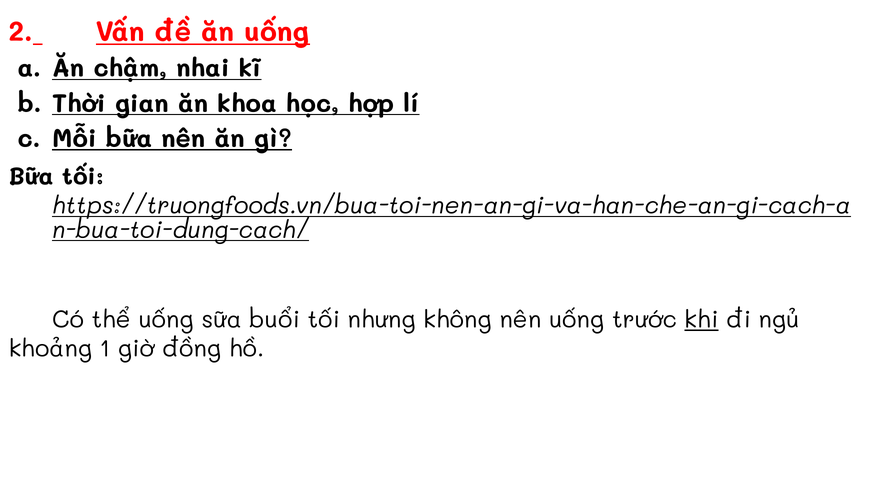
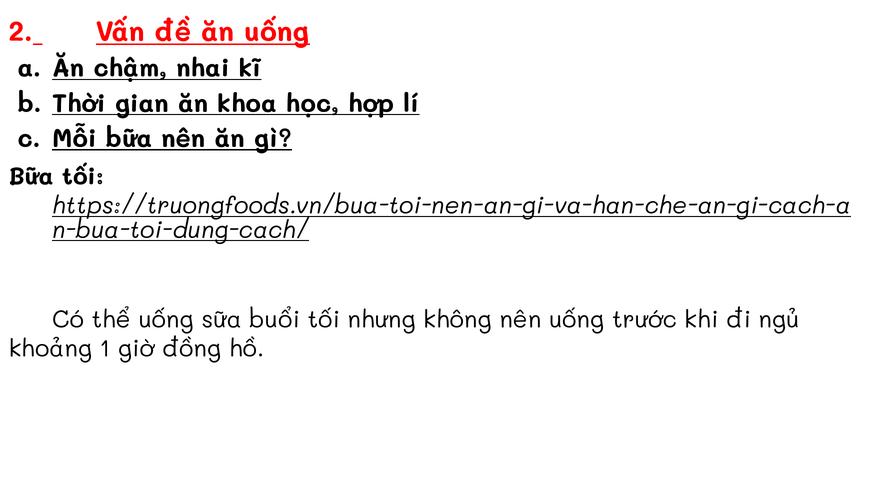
khi underline: present -> none (701, 320)
